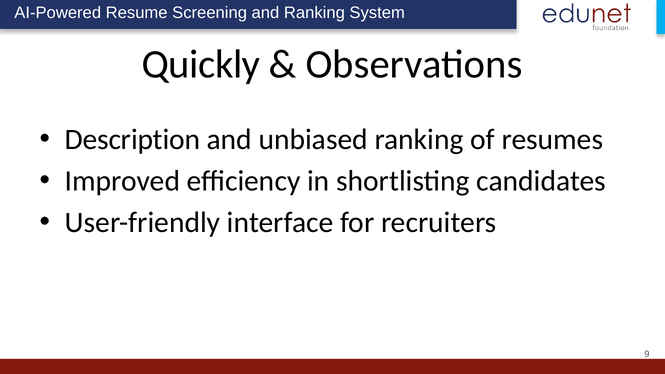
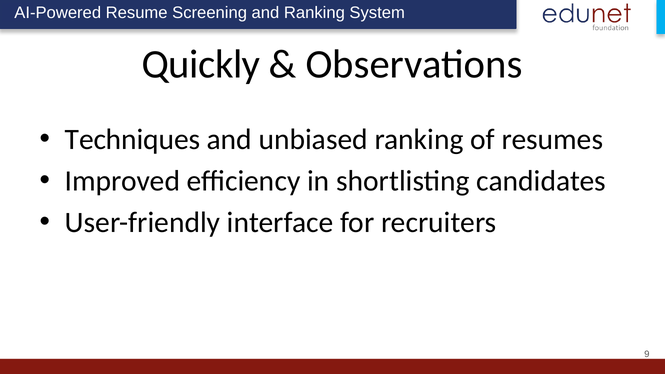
Description: Description -> Techniques (132, 140)
